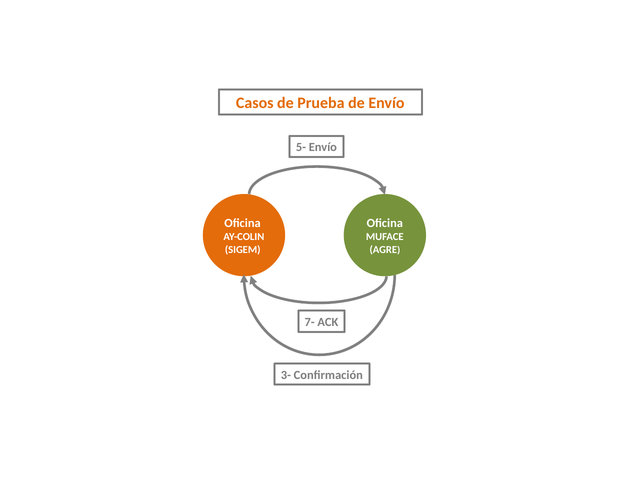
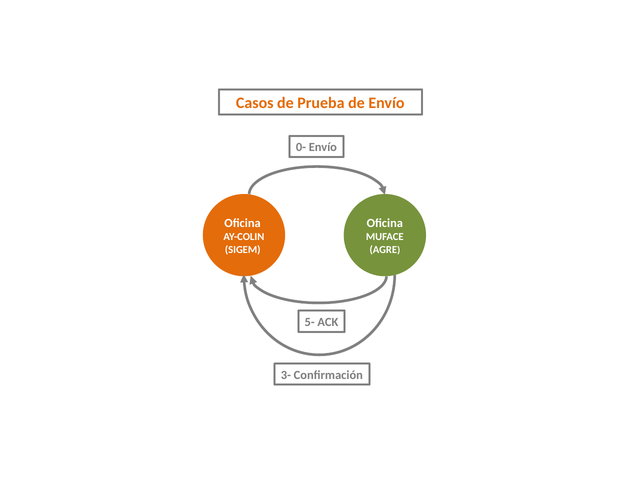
5-: 5- -> 0- (301, 147)
7-: 7- -> 5- (310, 322)
